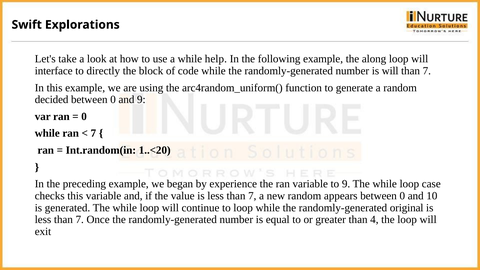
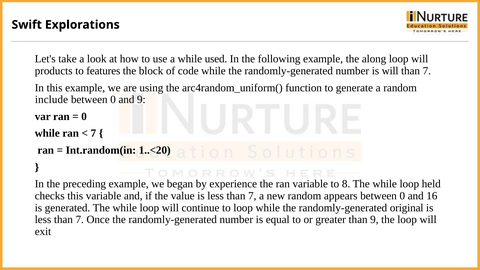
help: help -> used (216, 59)
interface: interface -> products (54, 71)
directly: directly -> features (103, 71)
decided: decided -> include (51, 100)
to 9: 9 -> 8 (346, 184)
case: case -> held (431, 184)
10: 10 -> 16 (432, 196)
than 4: 4 -> 9 (374, 220)
